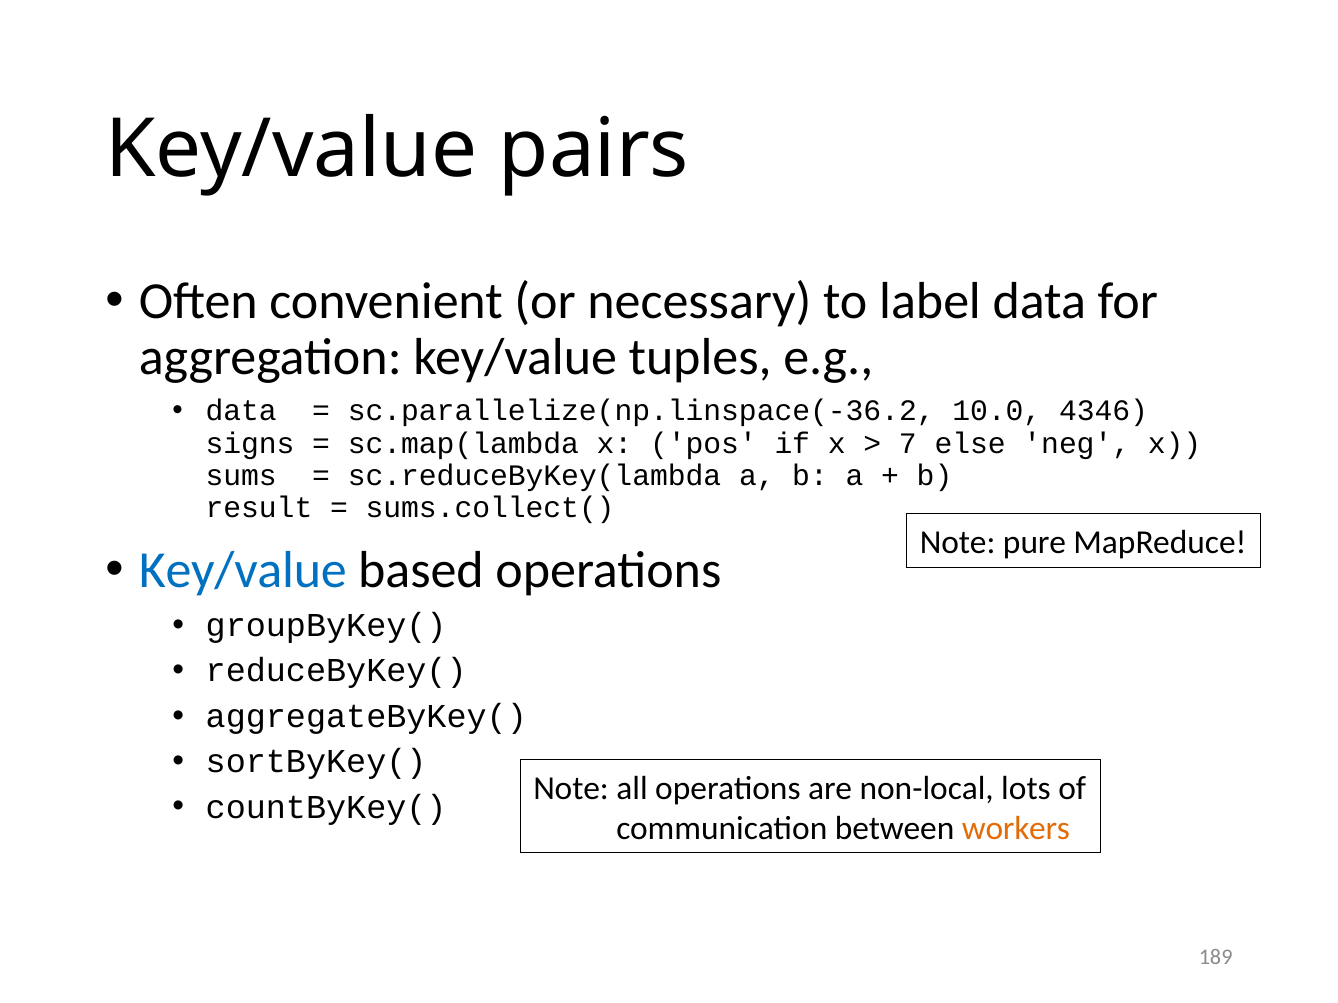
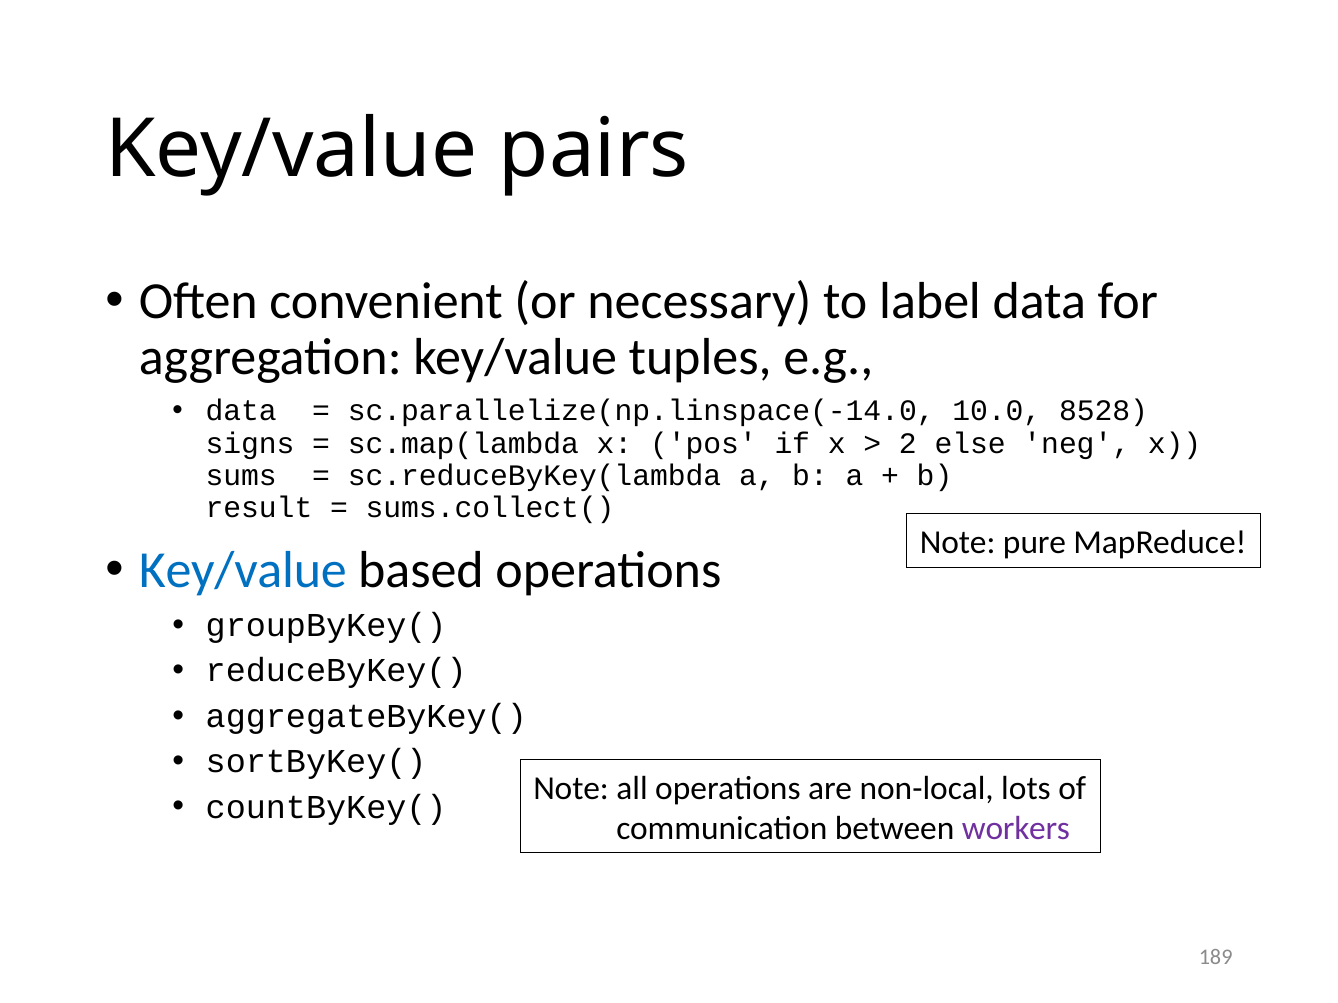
sc.parallelize(np.linspace(-36.2: sc.parallelize(np.linspace(-36.2 -> sc.parallelize(np.linspace(-14.0 (641, 411)
4346: 4346 -> 8528 (1104, 411)
7: 7 -> 2 (908, 443)
workers colour: orange -> purple (1016, 829)
